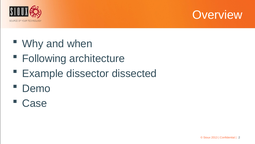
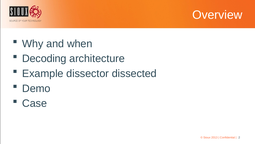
Following: Following -> Decoding (44, 58)
